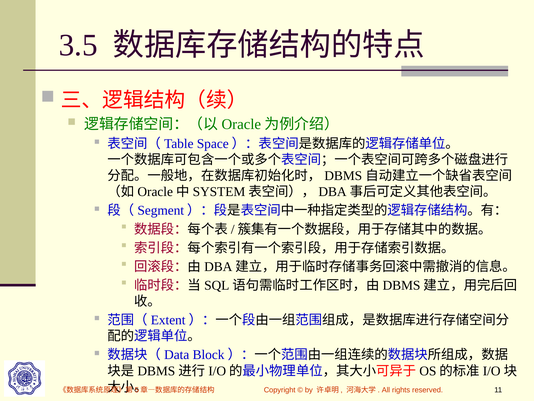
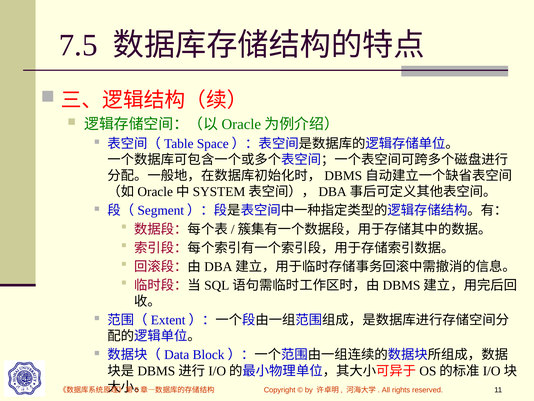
3.5: 3.5 -> 7.5 (78, 45)
